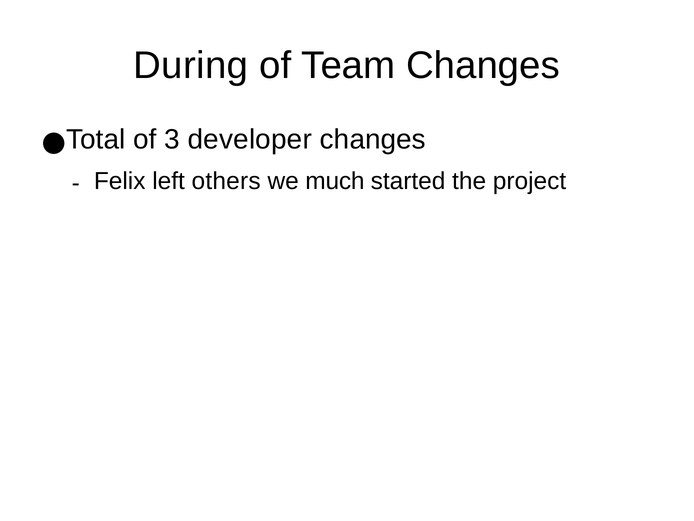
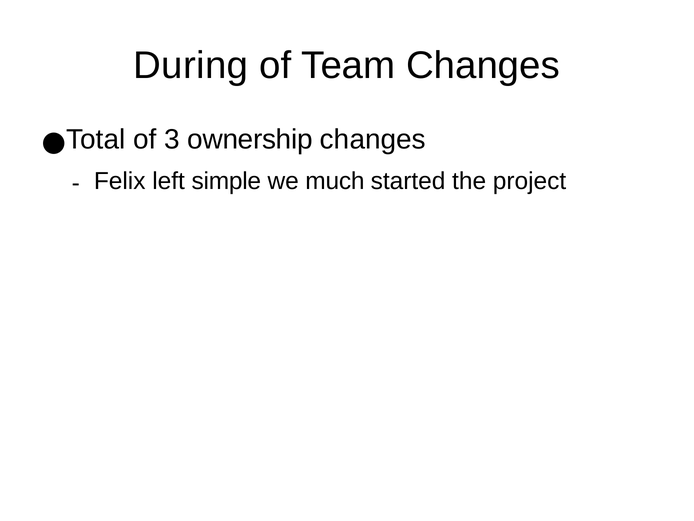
developer: developer -> ownership (250, 139)
others: others -> simple (226, 181)
